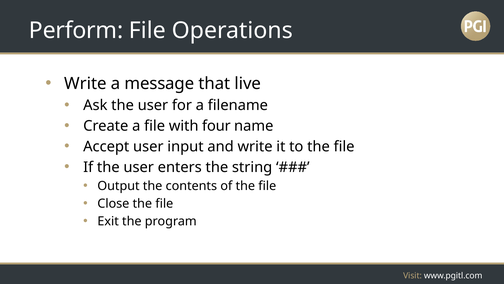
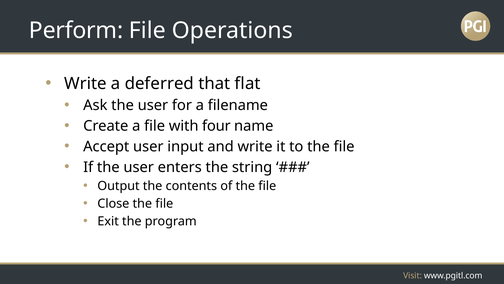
message: message -> deferred (159, 83)
live: live -> flat (248, 83)
